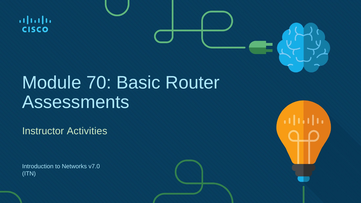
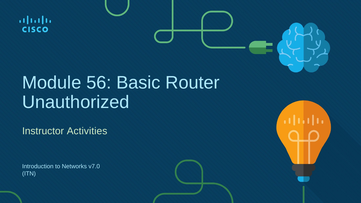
70: 70 -> 56 (99, 83)
Assessments: Assessments -> Unauthorized (76, 102)
